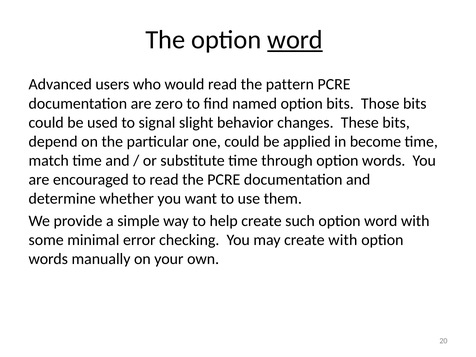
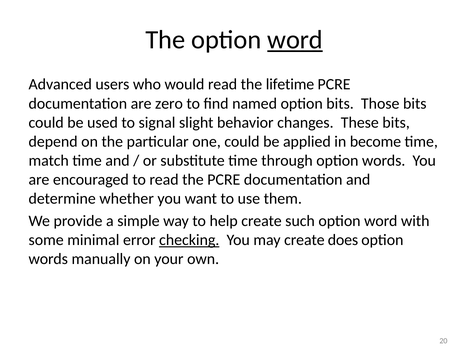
pattern: pattern -> lifetime (290, 84)
checking underline: none -> present (189, 240)
create with: with -> does (343, 240)
